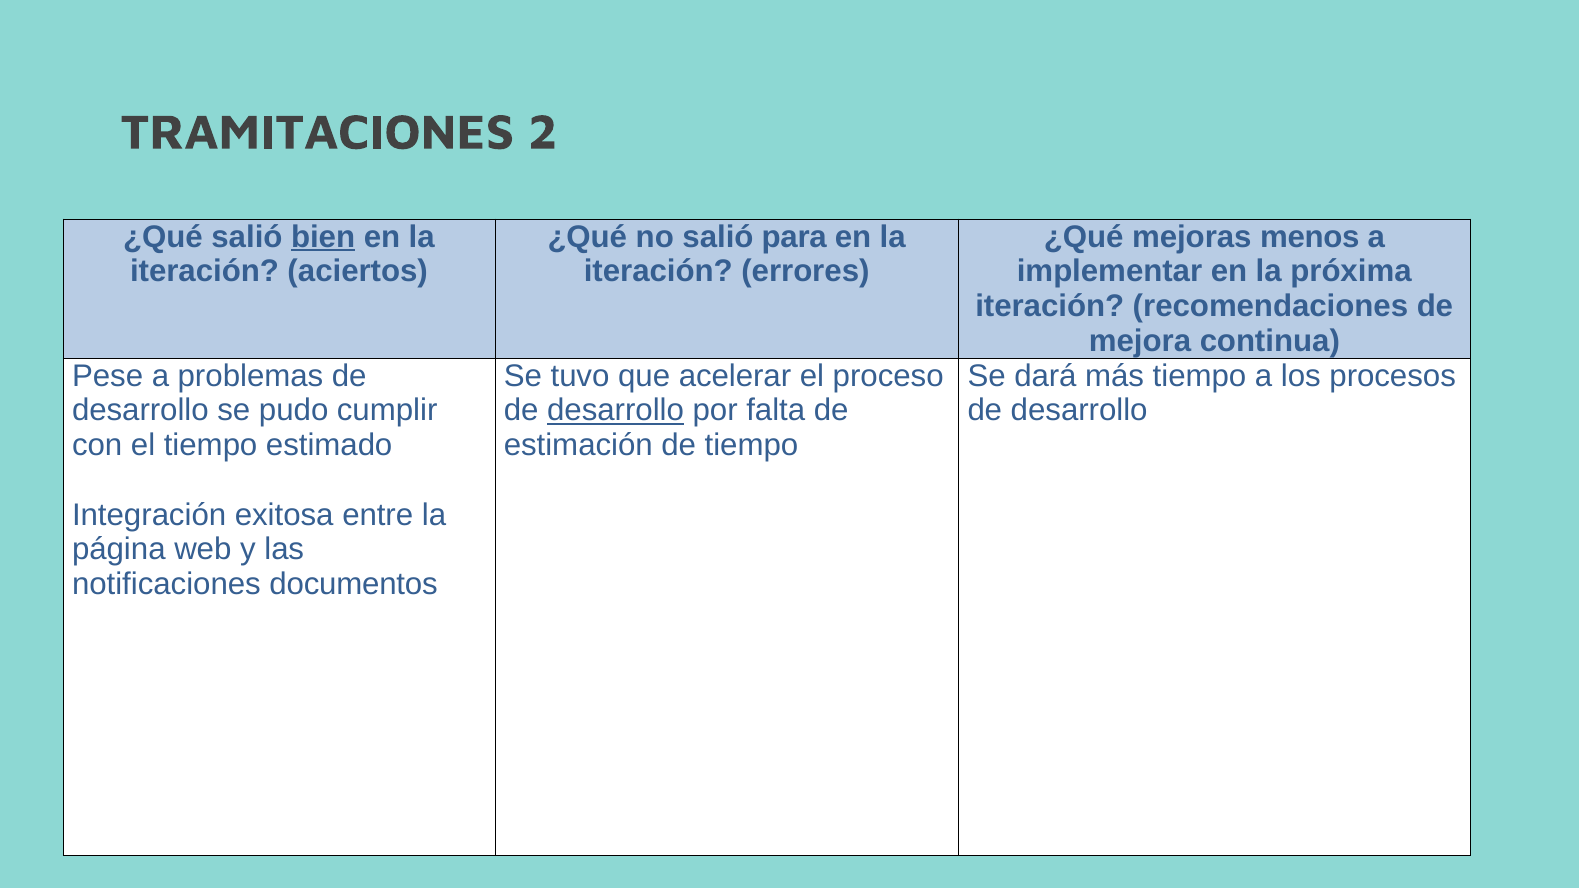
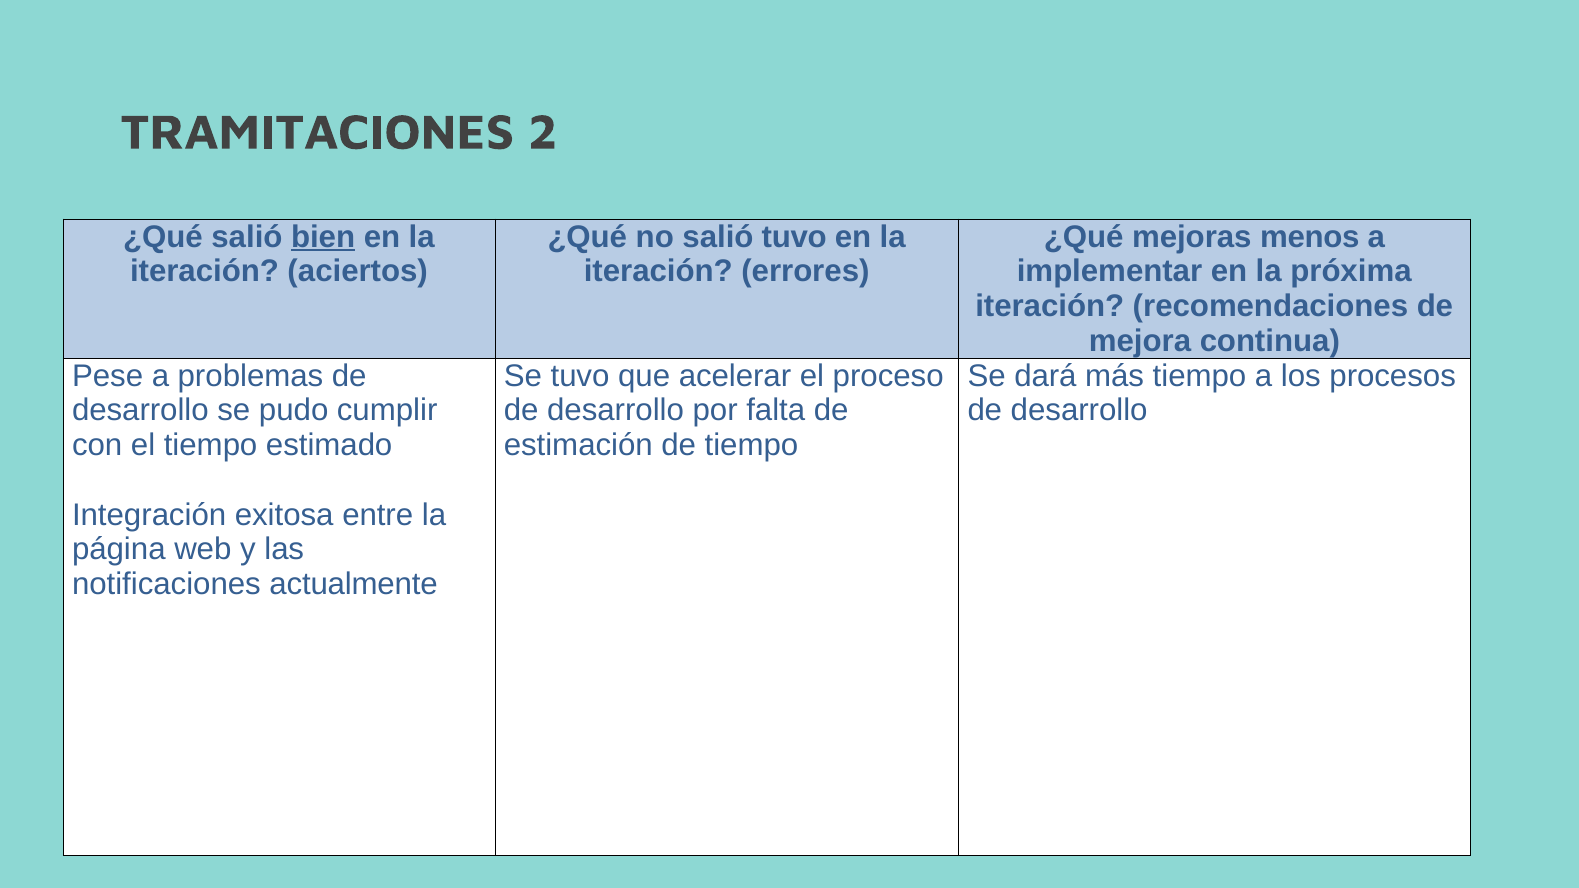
salió para: para -> tuvo (794, 237)
desarrollo underline: present -> none (616, 411)
documentos: documentos -> actualmente (354, 584)
